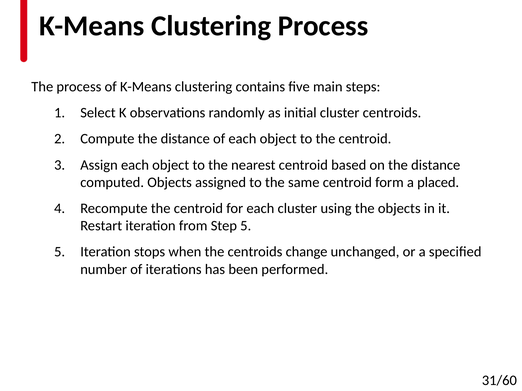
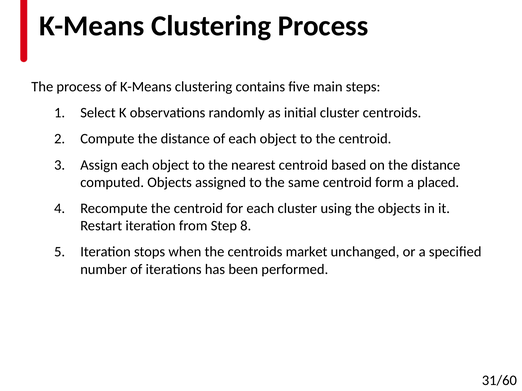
Step 5: 5 -> 8 (246, 226)
change: change -> market (307, 252)
